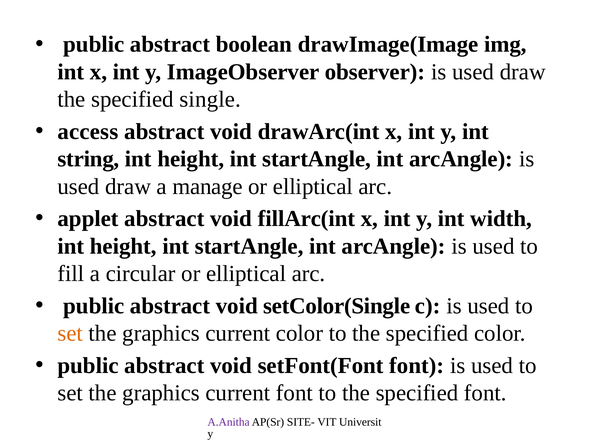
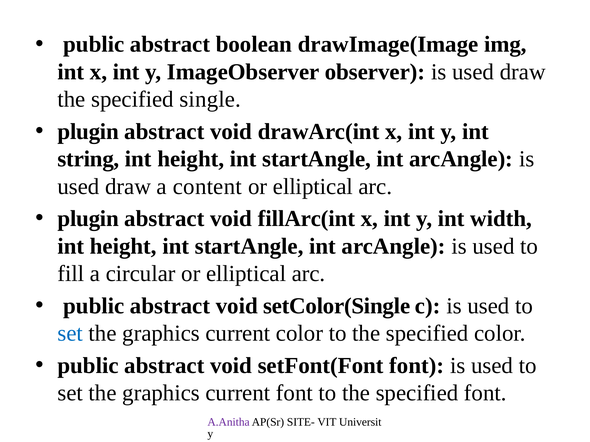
access: access -> plugin (88, 132)
manage: manage -> content (207, 187)
applet: applet -> plugin (88, 219)
set colour: orange -> blue (70, 334)
